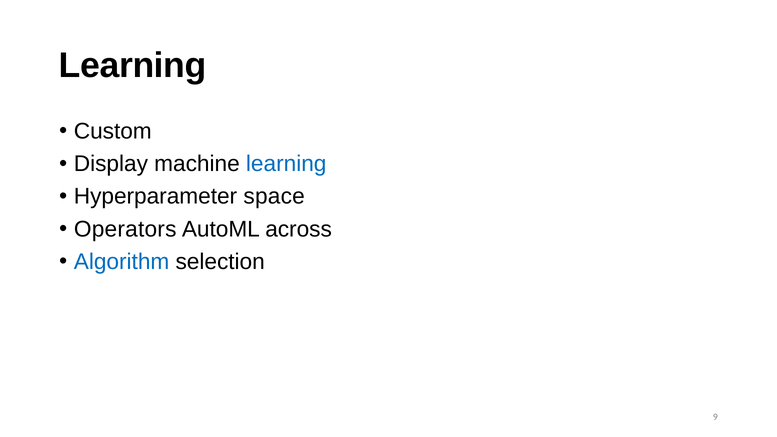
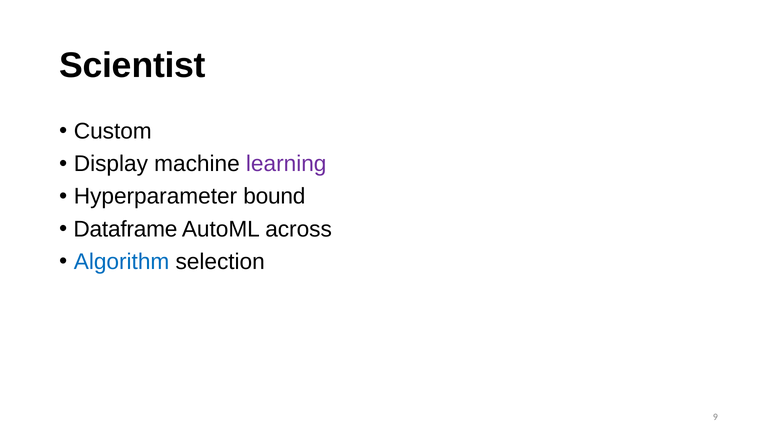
Learning: Learning -> Scientist (133, 65)
learning colour: blue -> purple (286, 164)
space: space -> bound (274, 197)
Operators: Operators -> Dataframe (125, 229)
